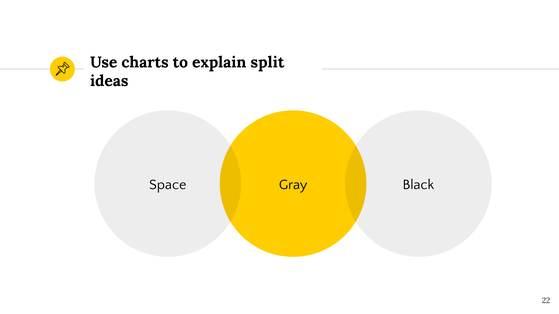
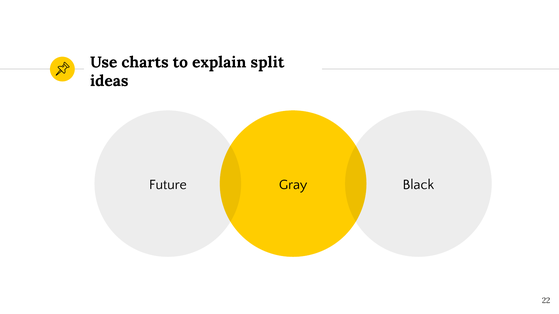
Space: Space -> Future (168, 185)
